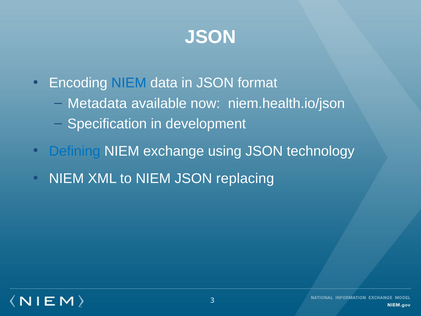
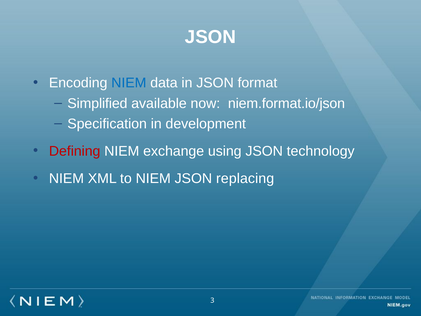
Metadata: Metadata -> Simplified (97, 103)
niem.health.io/json: niem.health.io/json -> niem.format.io/json (286, 103)
Defining colour: blue -> red (75, 151)
